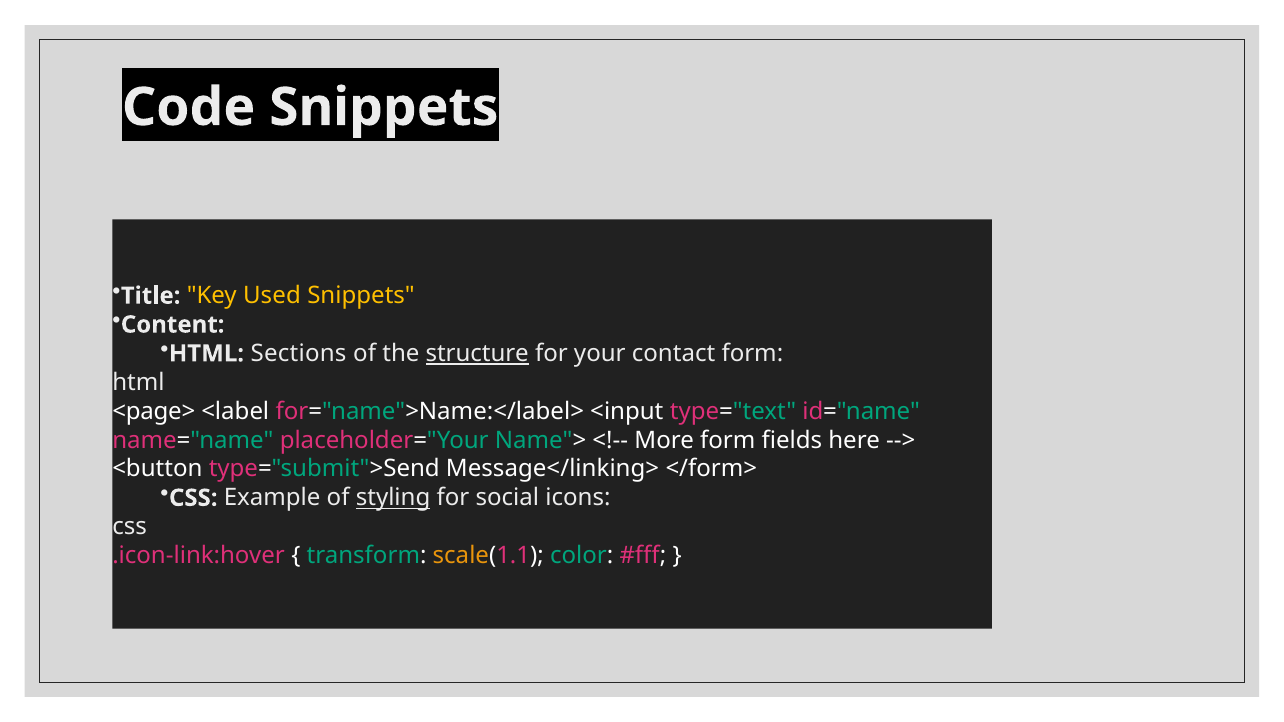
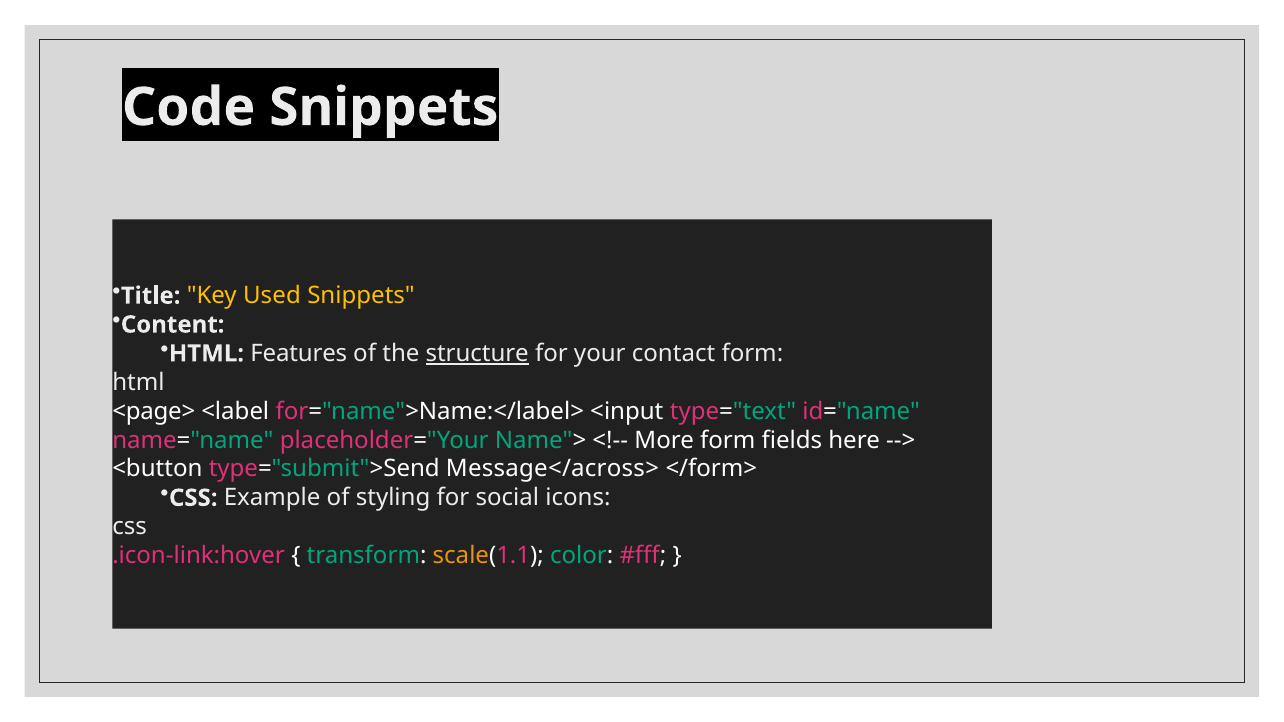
Sections: Sections -> Features (299, 354)
Message</linking>: Message</linking> -> Message</across> (553, 469)
styling underline: present -> none (393, 498)
